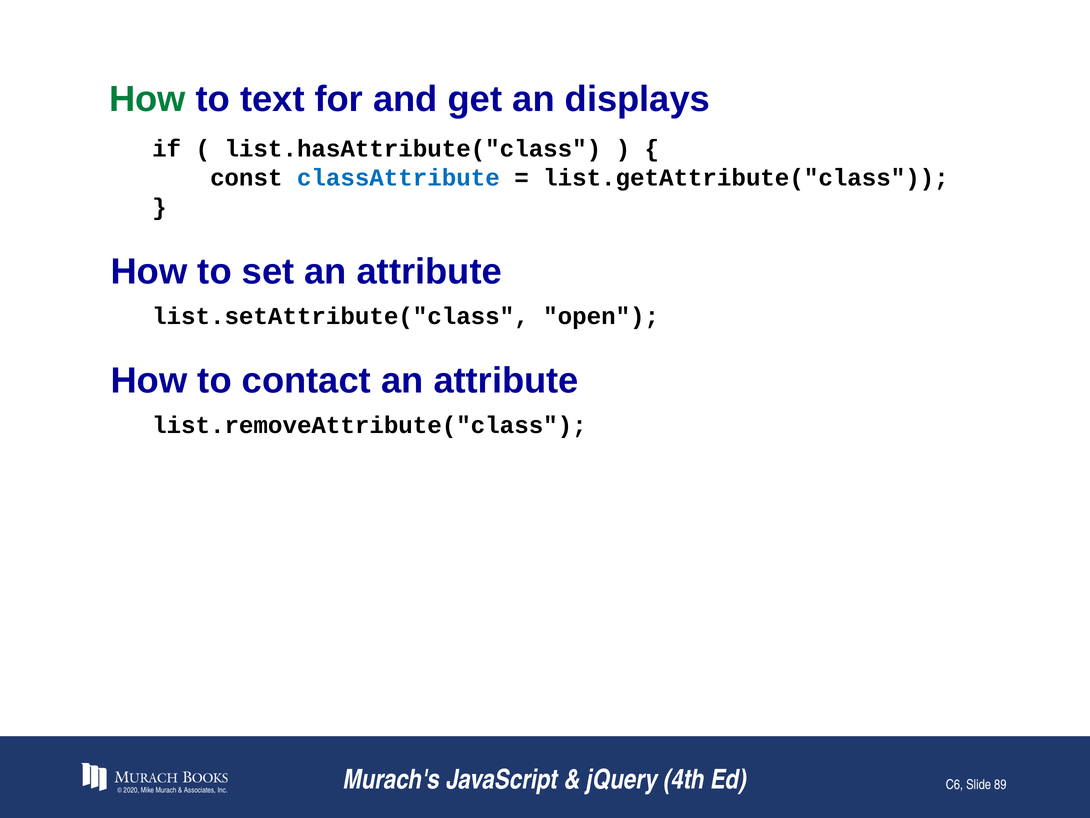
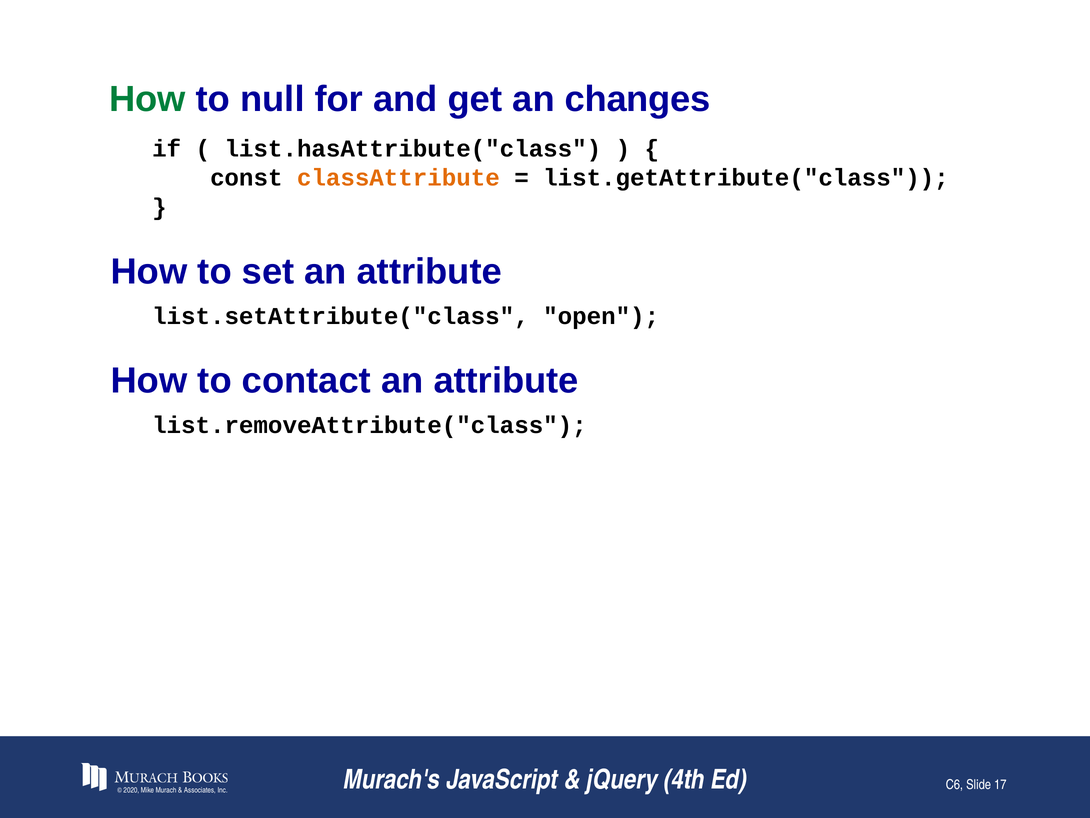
text: text -> null (272, 99)
displays: displays -> changes (638, 99)
classAttribute colour: blue -> orange (398, 178)
89: 89 -> 17 (1000, 784)
